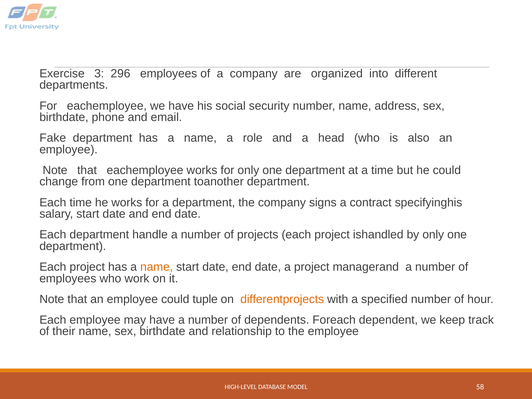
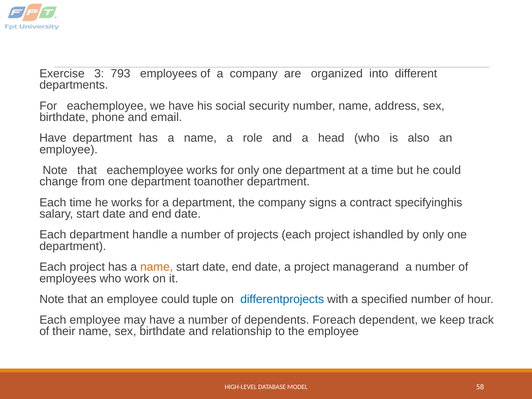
296: 296 -> 793 (120, 74)
Fake: Fake -> Have (53, 138)
differentprojects colour: orange -> blue (282, 299)
